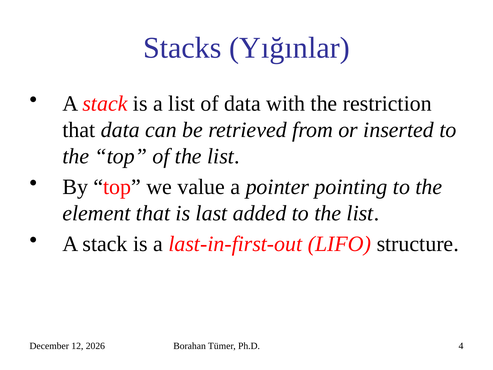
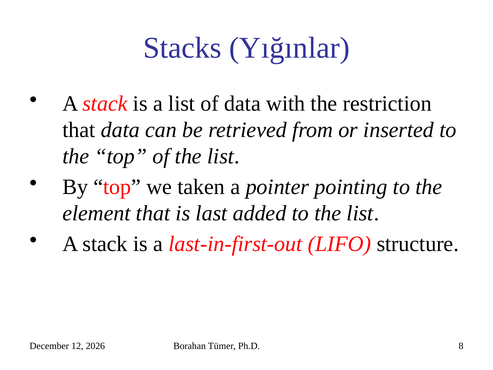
value: value -> taken (201, 187)
4: 4 -> 8 (461, 346)
